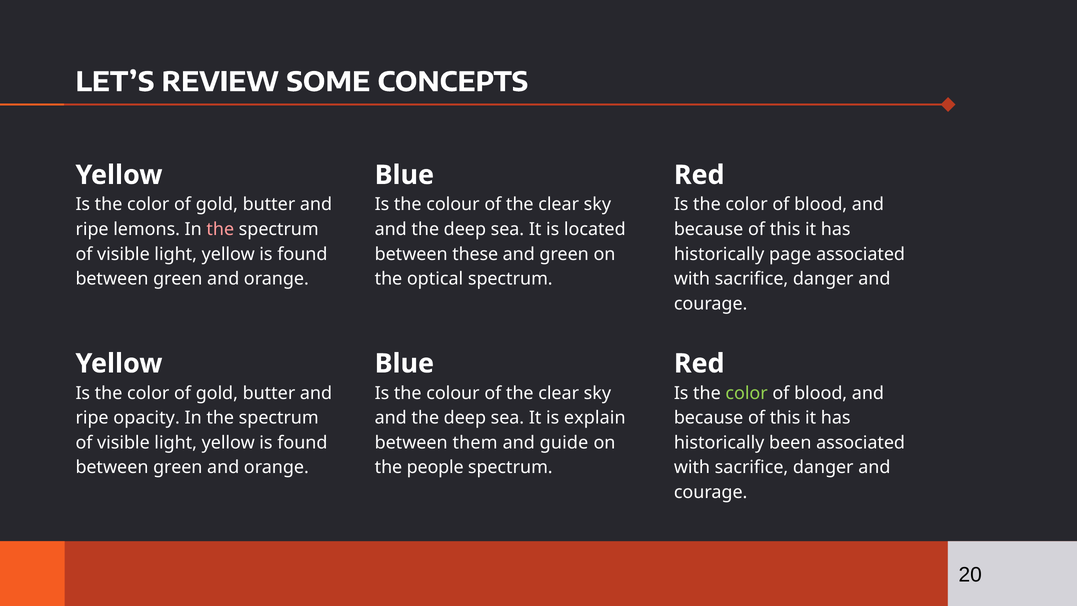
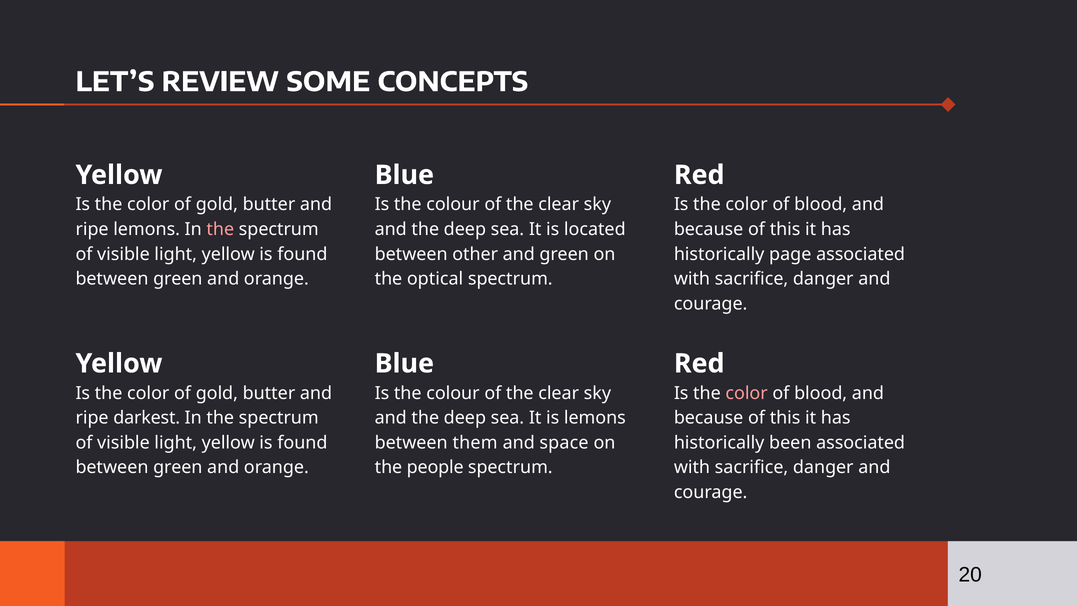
these: these -> other (475, 254)
color colour: light green -> pink (747, 393)
opacity: opacity -> darkest (147, 418)
is explain: explain -> lemons (595, 418)
guide: guide -> space (564, 443)
